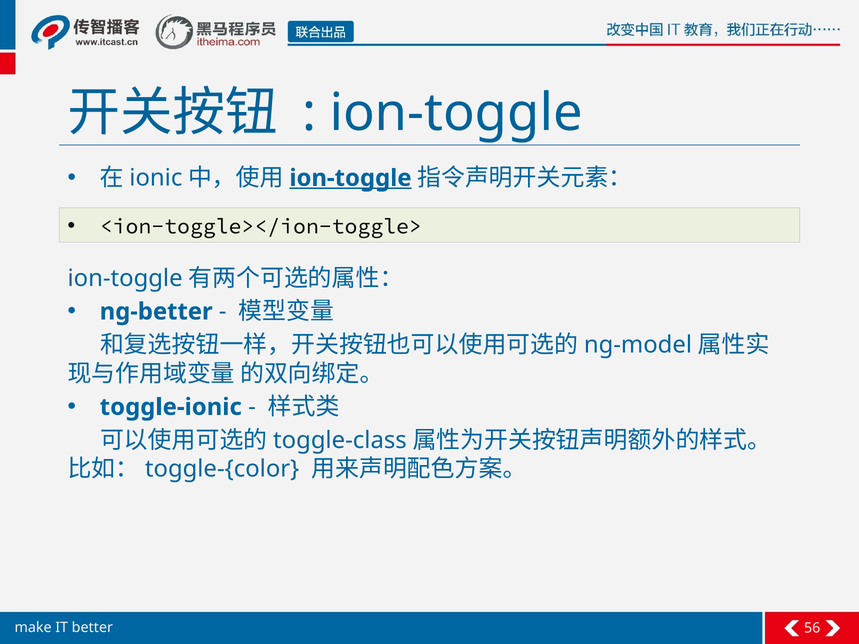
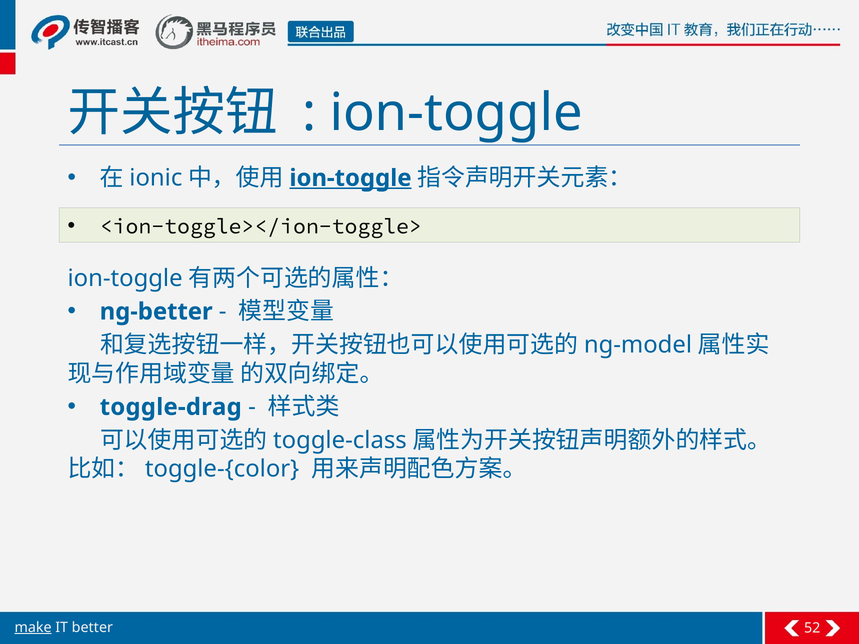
toggle-ionic: toggle-ionic -> toggle-drag (171, 407)
make underline: none -> present (33, 628)
56: 56 -> 52 (812, 628)
